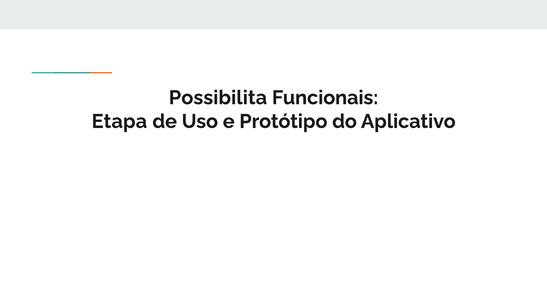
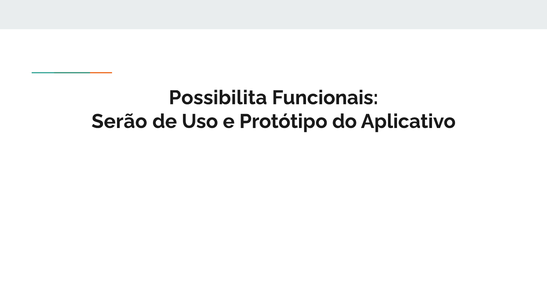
Etapa: Etapa -> Serão (119, 121)
